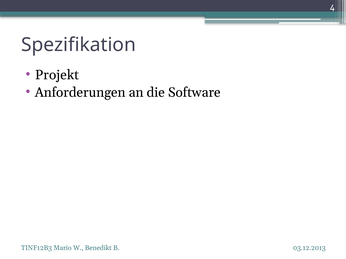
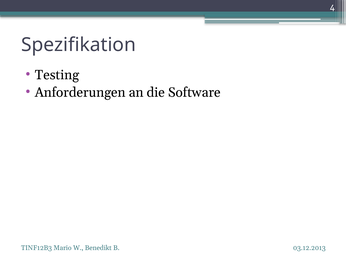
Projekt: Projekt -> Testing (57, 75)
